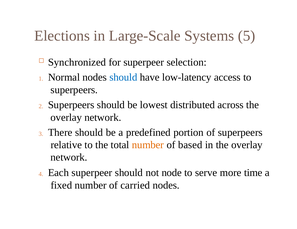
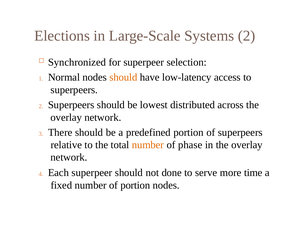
Systems 5: 5 -> 2 (247, 36)
should colour: blue -> orange (123, 77)
based: based -> phase (190, 145)
node: node -> done (172, 173)
of carried: carried -> portion (135, 186)
